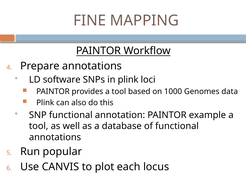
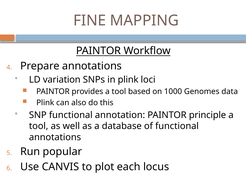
software: software -> variation (62, 79)
example: example -> principle (207, 115)
